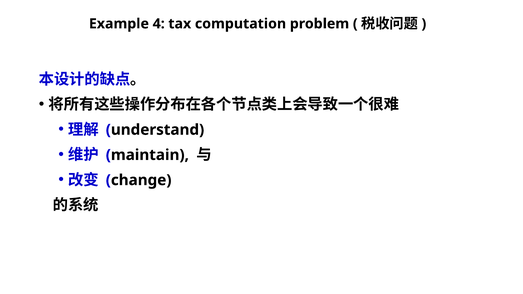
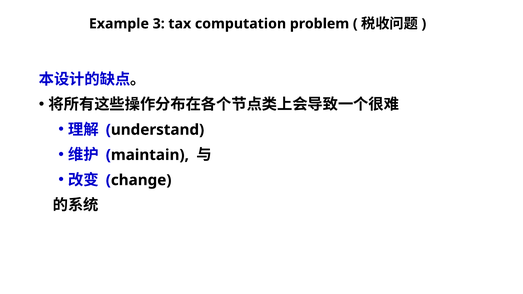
4: 4 -> 3 (159, 24)
